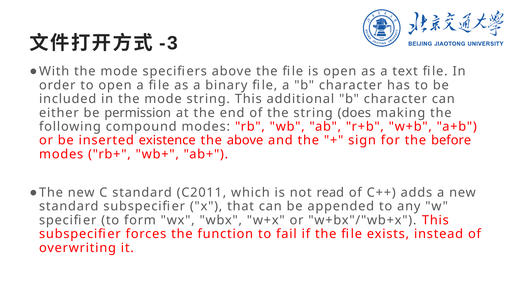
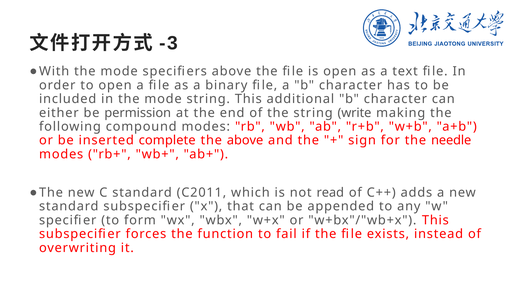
does: does -> write (354, 113)
existence: existence -> complete (167, 141)
before: before -> needle (451, 141)
